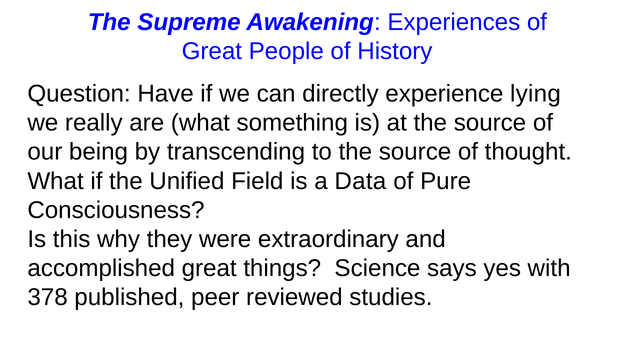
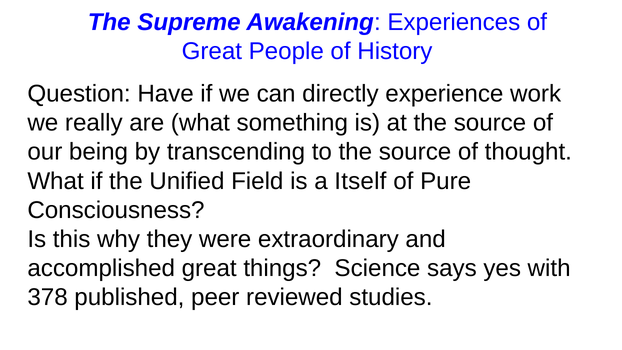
lying: lying -> work (536, 94)
Data: Data -> Itself (360, 181)
